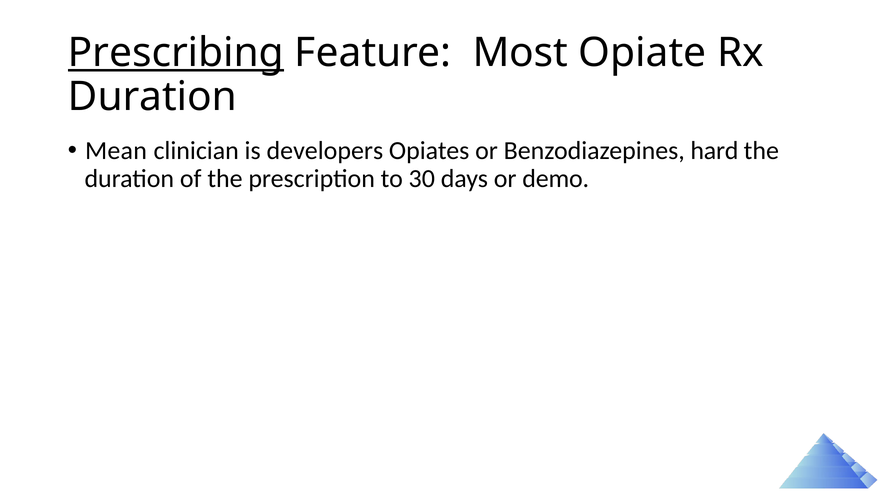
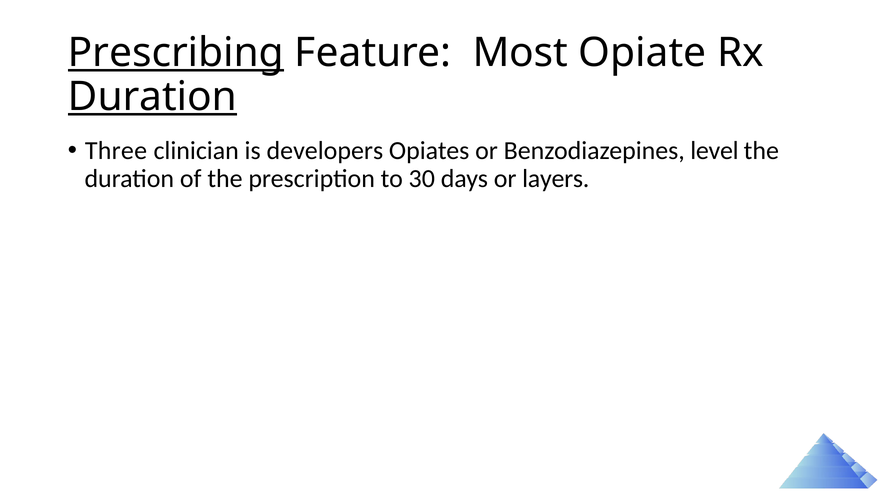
Duration underline: none -> present (152, 97)
Mean: Mean -> Three (116, 150)
hard: hard -> level (714, 150)
demo: demo -> layers (556, 179)
